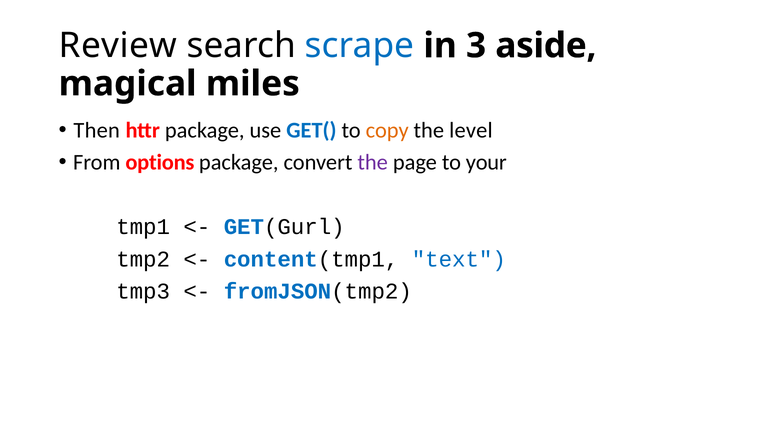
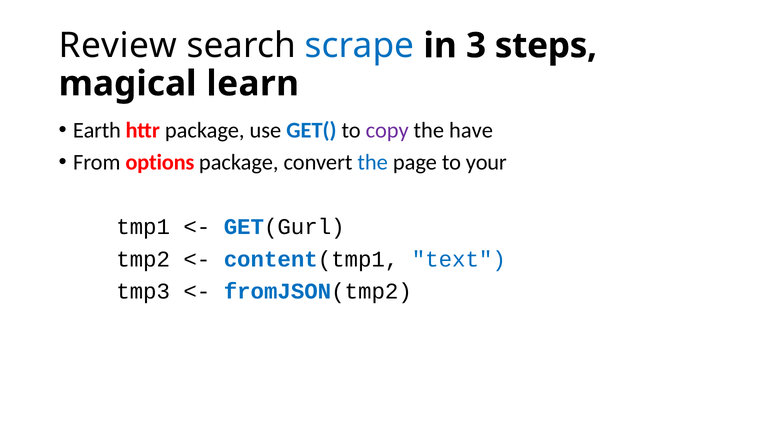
aside: aside -> steps (546, 46)
miles: miles -> learn (253, 84)
Then: Then -> Earth (97, 130)
copy colour: orange -> purple (387, 130)
level: level -> have (471, 130)
the colour: purple -> blue (373, 162)
